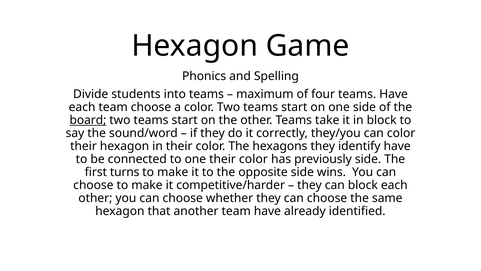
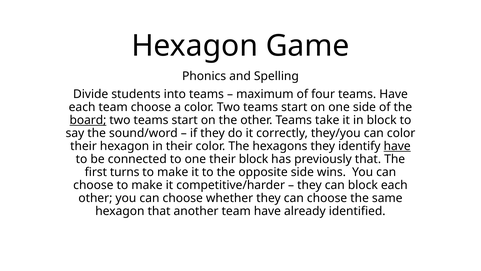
have underline: none -> present (397, 146)
one their color: color -> block (254, 159)
previously side: side -> that (368, 159)
